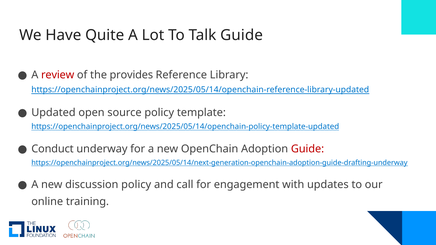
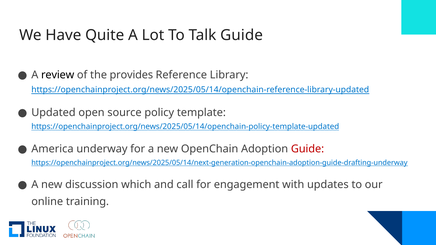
review colour: red -> black (58, 75)
Conduct: Conduct -> America (52, 149)
discussion policy: policy -> which (136, 185)
